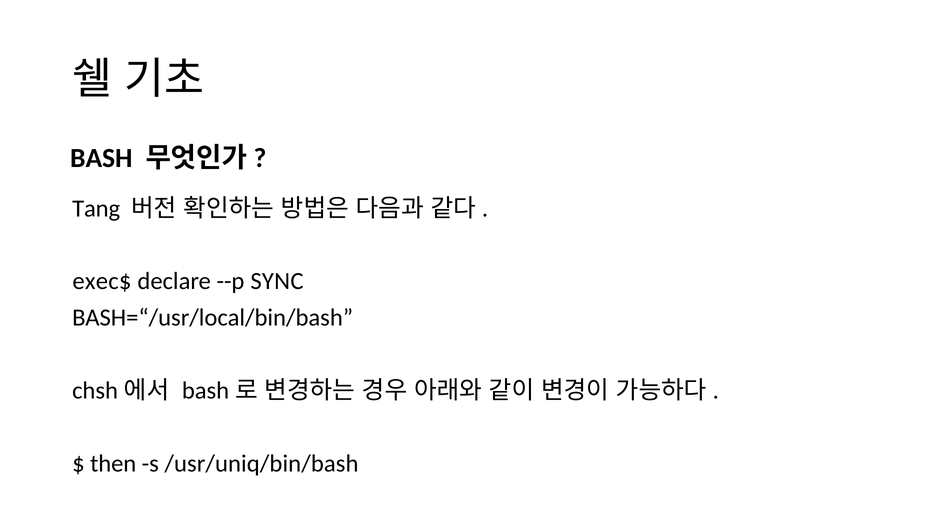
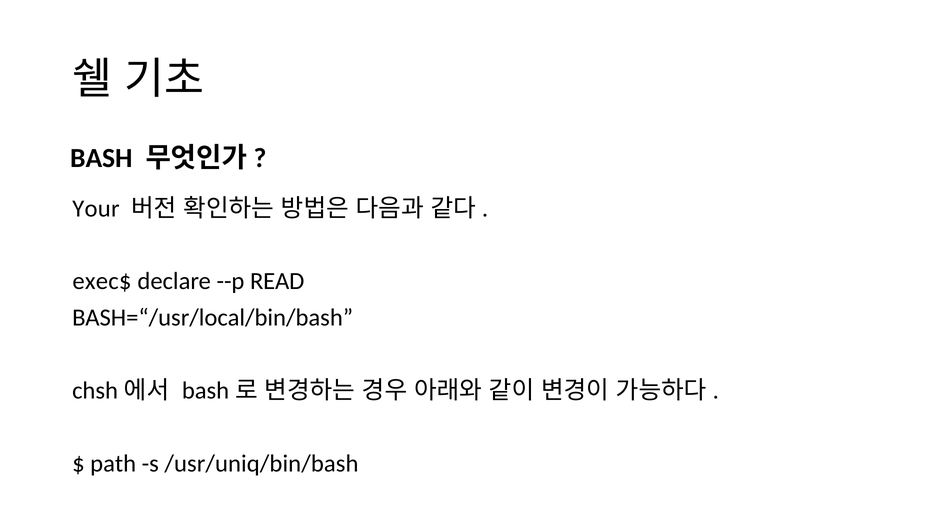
Tang: Tang -> Your (96, 209)
SYNC: SYNC -> READ (277, 282)
then: then -> path (113, 464)
